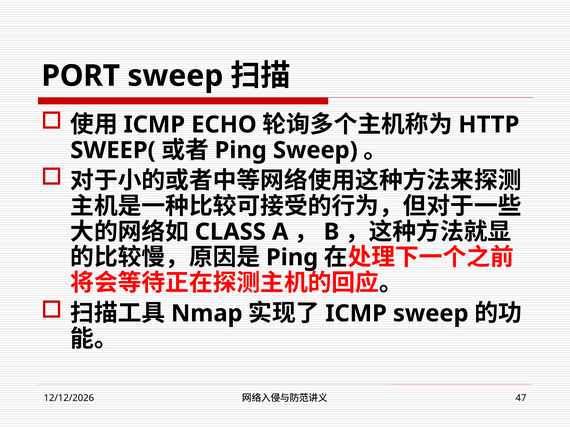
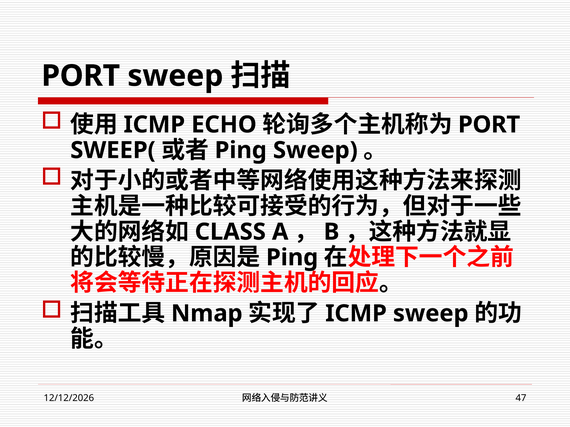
HTTP: HTTP -> PORT (489, 125)
